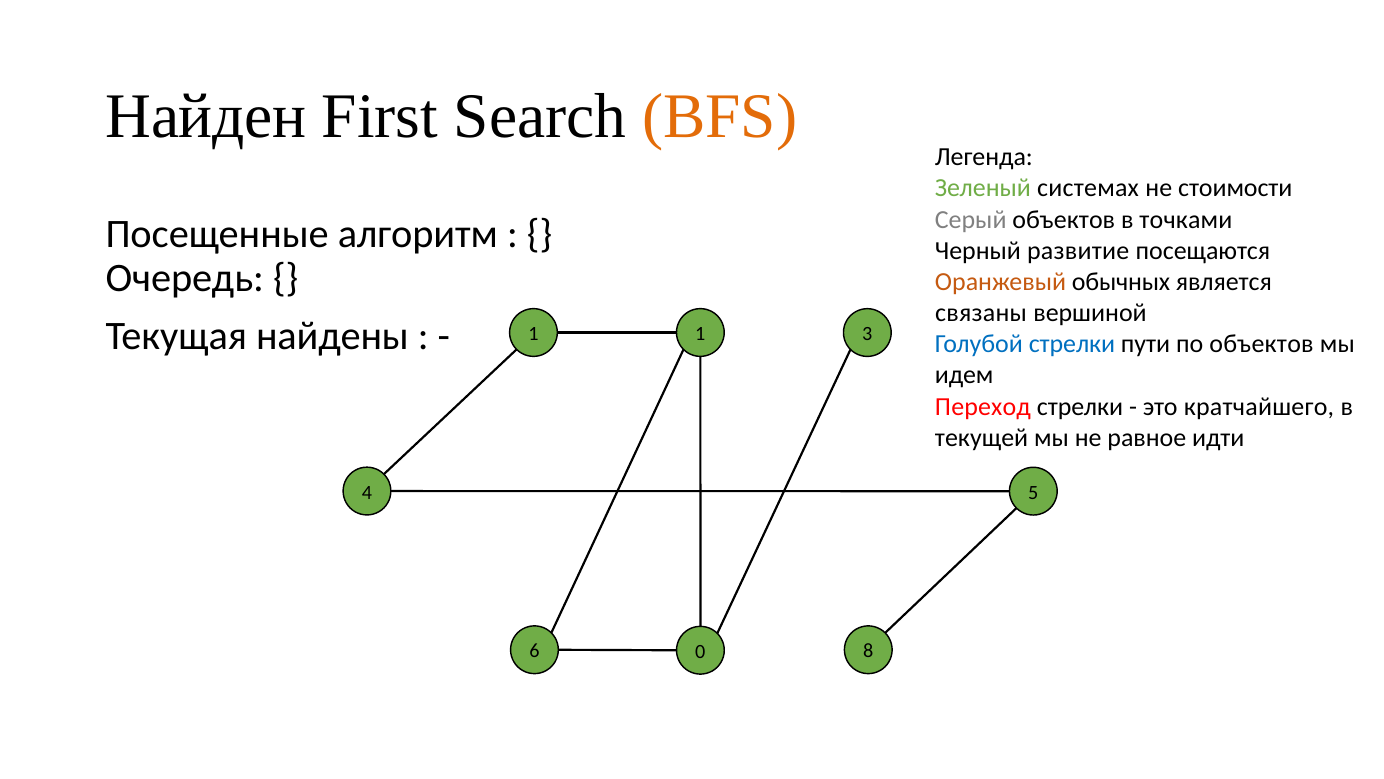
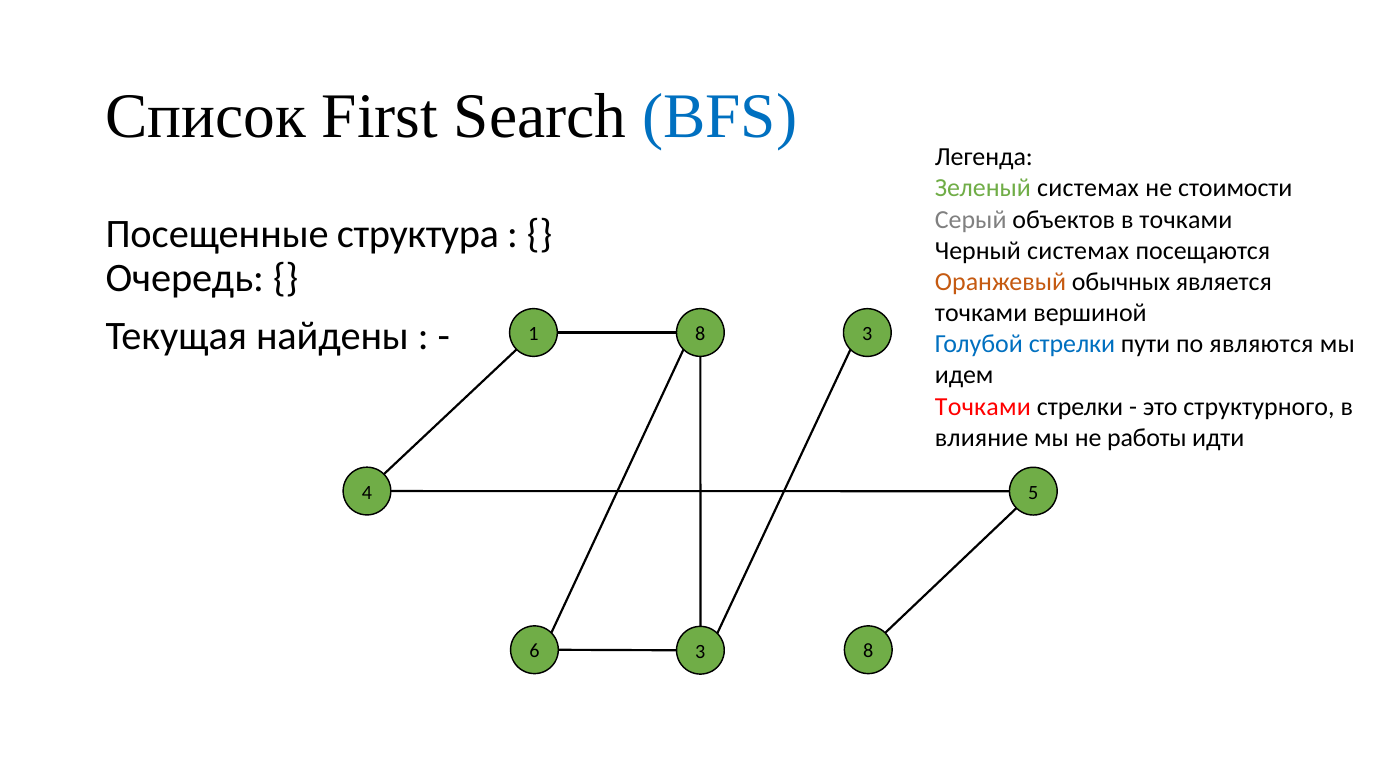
Найден: Найден -> Список (206, 116)
BFS colour: orange -> blue (720, 116)
алгоритм: алгоритм -> структура (418, 234)
Черный развитие: развитие -> системах (1078, 250)
связаны: связаны -> точками (981, 313)
1 1: 1 -> 8 (700, 334)
по объектов: объектов -> являются (1261, 344)
Переход: Переход -> Точками (983, 406)
кратчайшего: кратчайшего -> структурного (1259, 406)
текущей: текущей -> влияние (982, 437)
равное: равное -> работы (1147, 437)
6 0: 0 -> 3 (700, 651)
